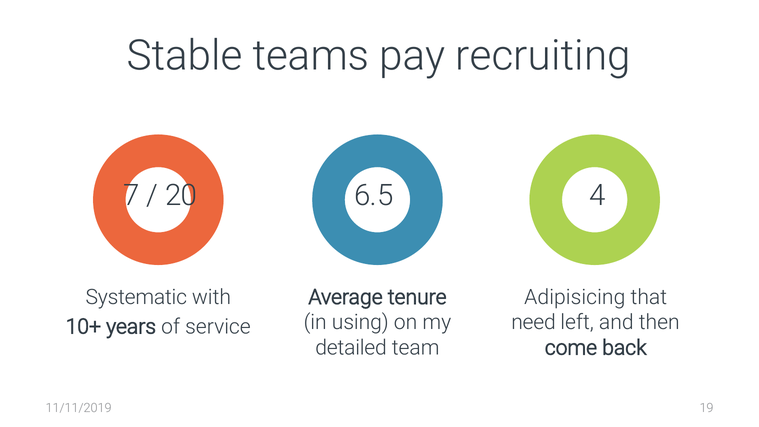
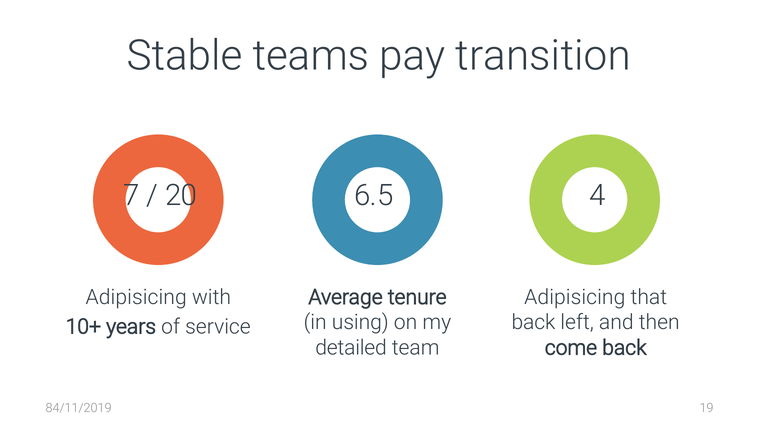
recruiting: recruiting -> transition (543, 56)
Systematic: Systematic -> Adipisicing (136, 297)
need: need -> back (533, 322)
11/11/2019: 11/11/2019 -> 84/11/2019 (79, 408)
